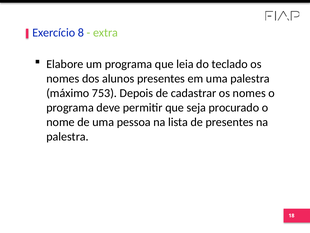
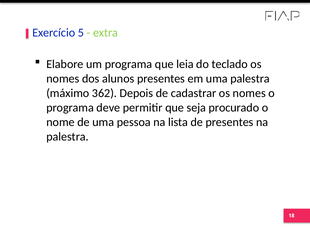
8: 8 -> 5 (81, 33)
753: 753 -> 362 (104, 93)
